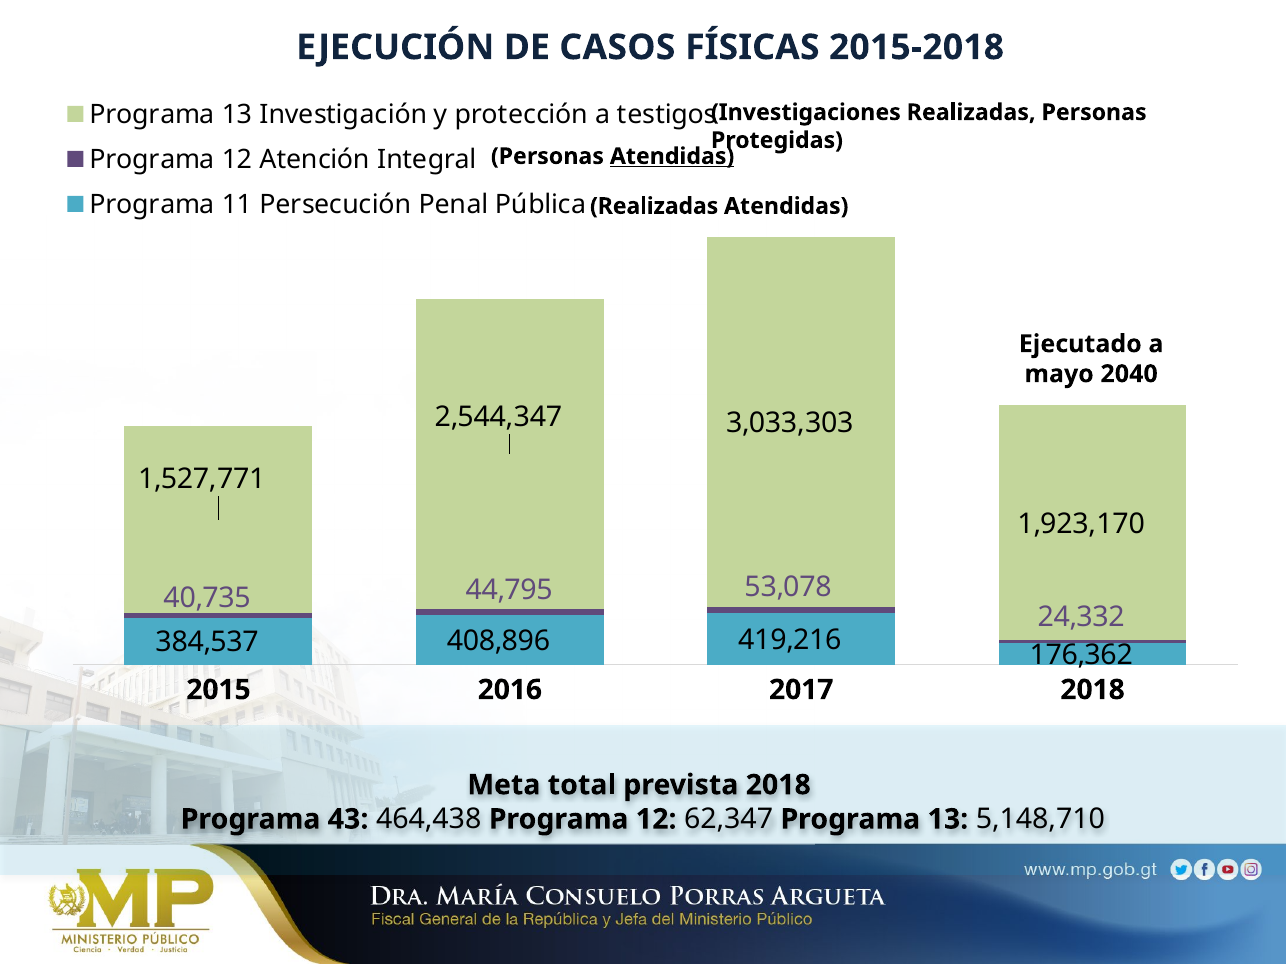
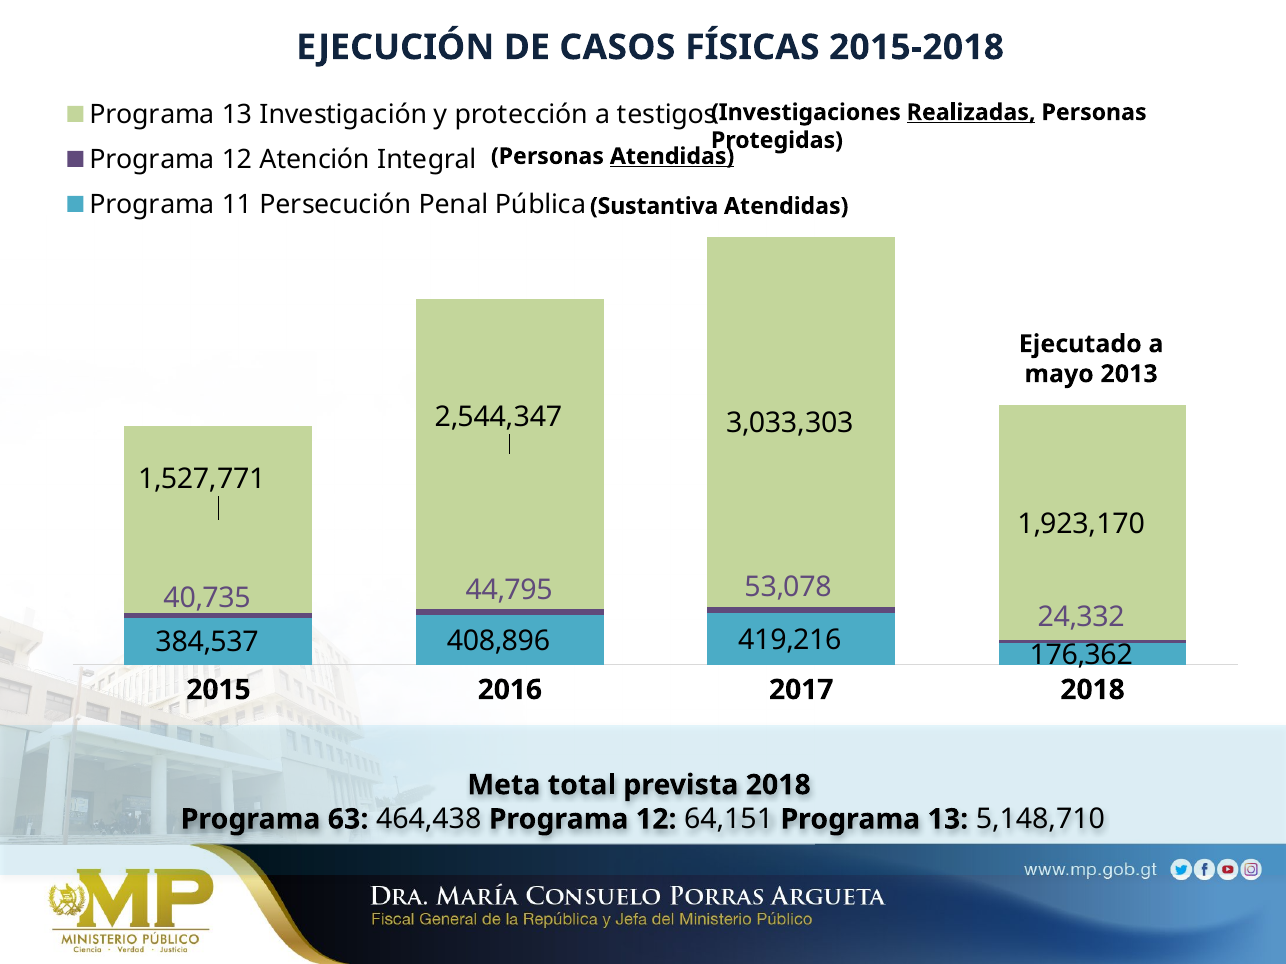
Realizadas underline: none -> present (971, 112)
Realizadas: Realizadas -> Sustantiva (654, 206)
2040: 2040 -> 2013 (1129, 374)
43: 43 -> 63 (348, 820)
62,347: 62,347 -> 64,151 (729, 820)
